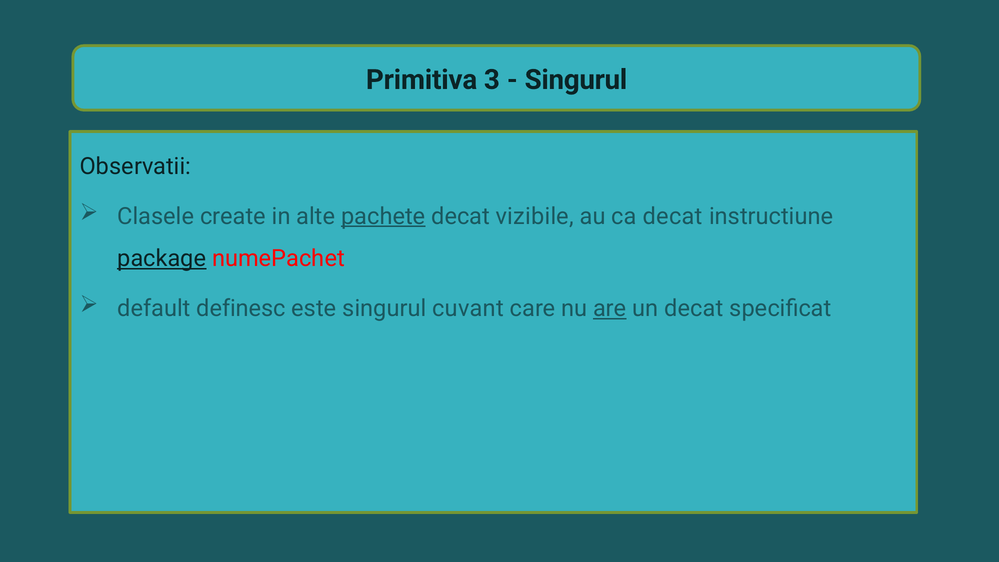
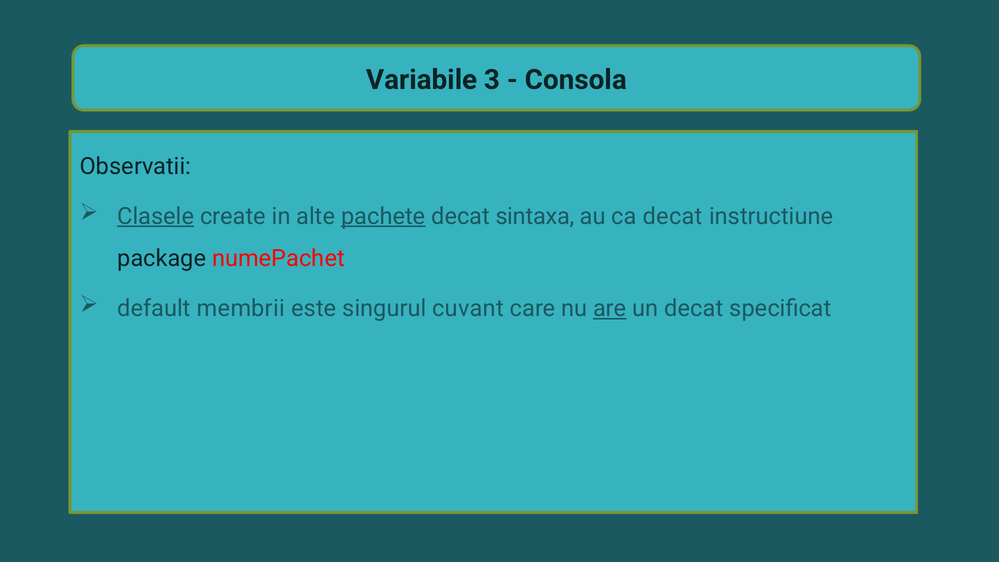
Primitiva: Primitiva -> Variabile (421, 80)
Singurul: Singurul -> Consola (576, 80)
Clasele underline: none -> present (156, 216)
vizibile: vizibile -> sintaxa (535, 216)
package underline: present -> none (162, 259)
definesc: definesc -> membrii (241, 308)
